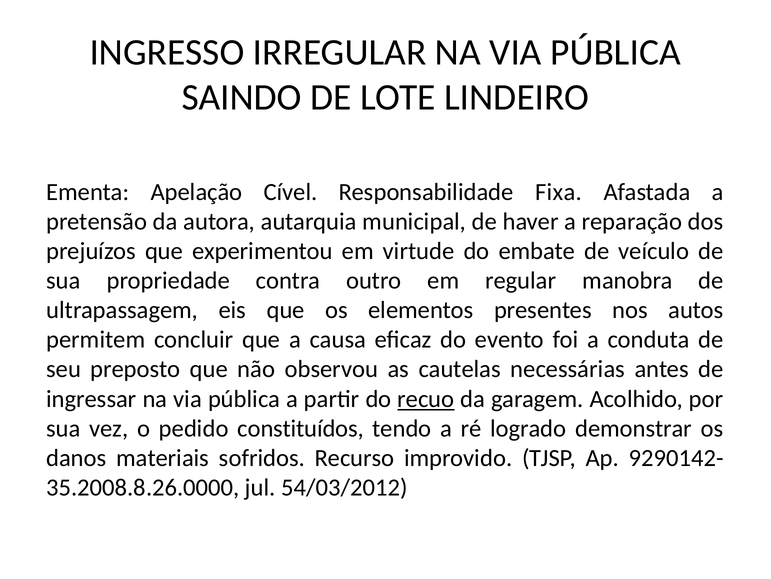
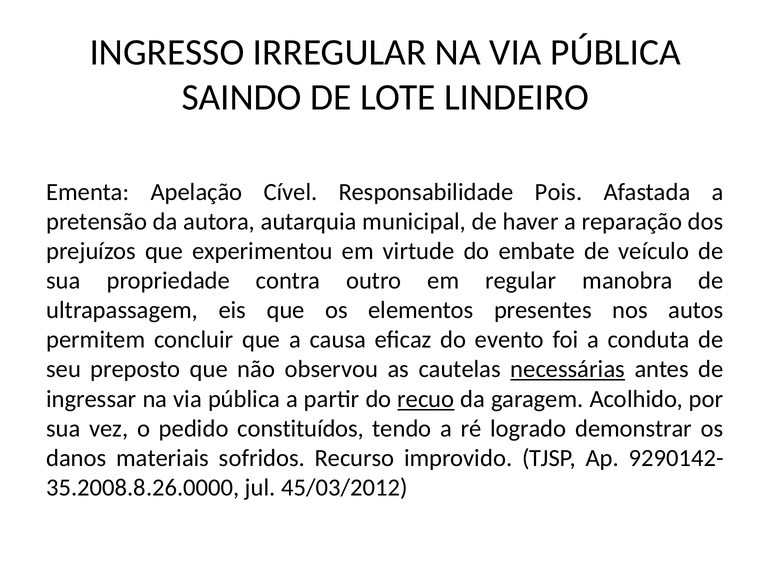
Fixa: Fixa -> Pois (559, 192)
necessárias underline: none -> present (568, 369)
54/03/2012: 54/03/2012 -> 45/03/2012 (344, 487)
